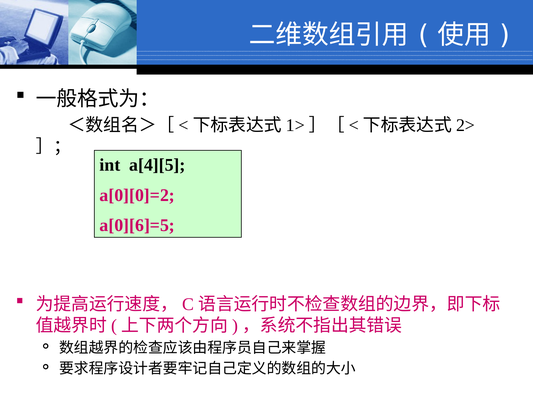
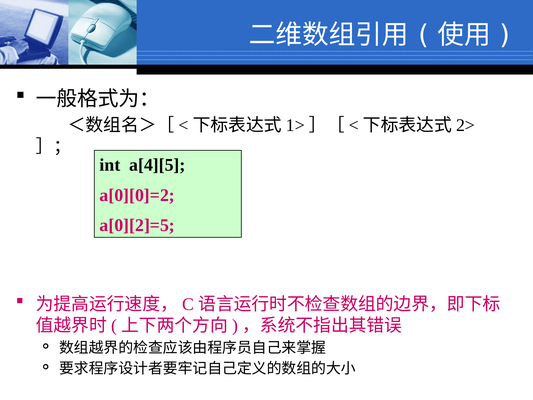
a[0][6]=5: a[0][6]=5 -> a[0][2]=5 (137, 225)
